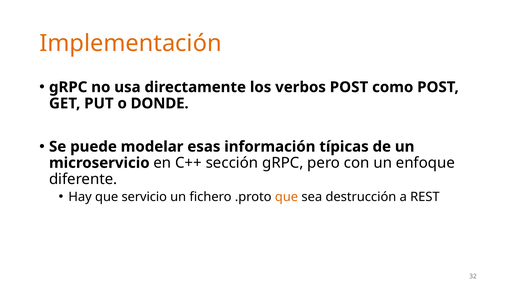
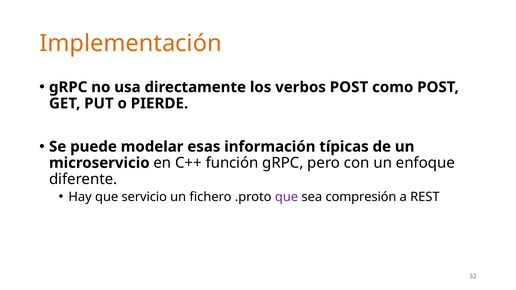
DONDE: DONDE -> PIERDE (160, 103)
sección: sección -> función (232, 163)
que colour: orange -> purple (287, 197)
destrucción: destrucción -> compresión (361, 197)
